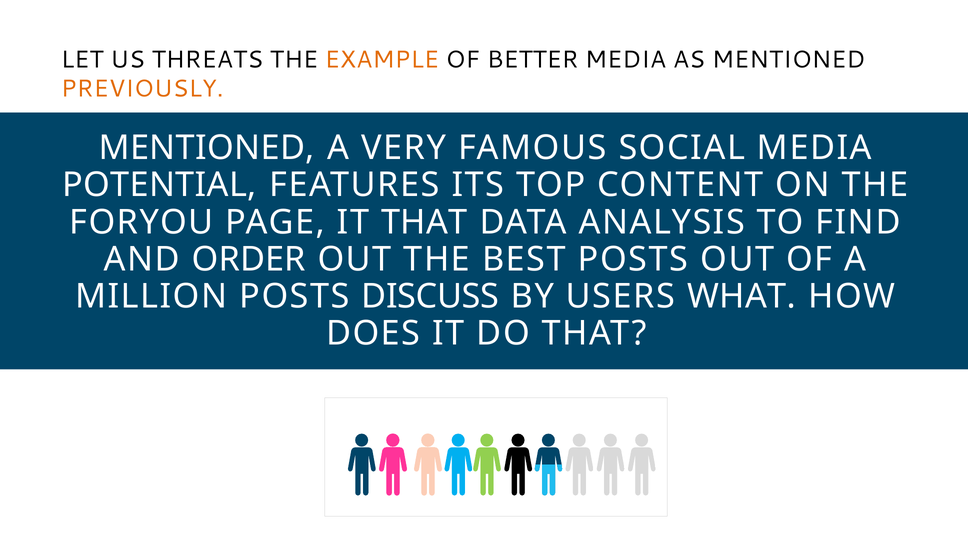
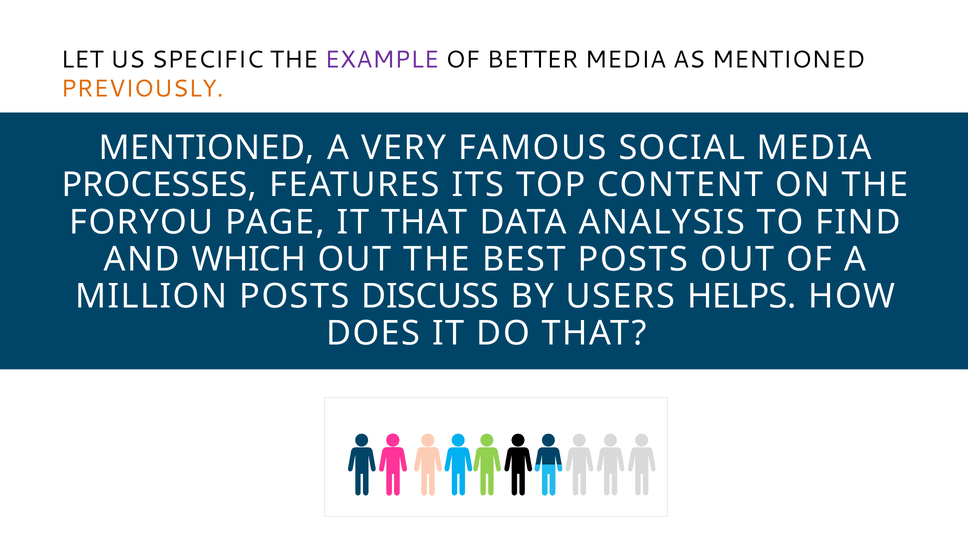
THREATS: THREATS -> SPECIFIC (207, 60)
EXAMPLE colour: orange -> purple (382, 60)
POTENTIAL: POTENTIAL -> PROCESSES (159, 185)
ORDER: ORDER -> WHICH (249, 259)
WHAT: WHAT -> HELPS (742, 296)
